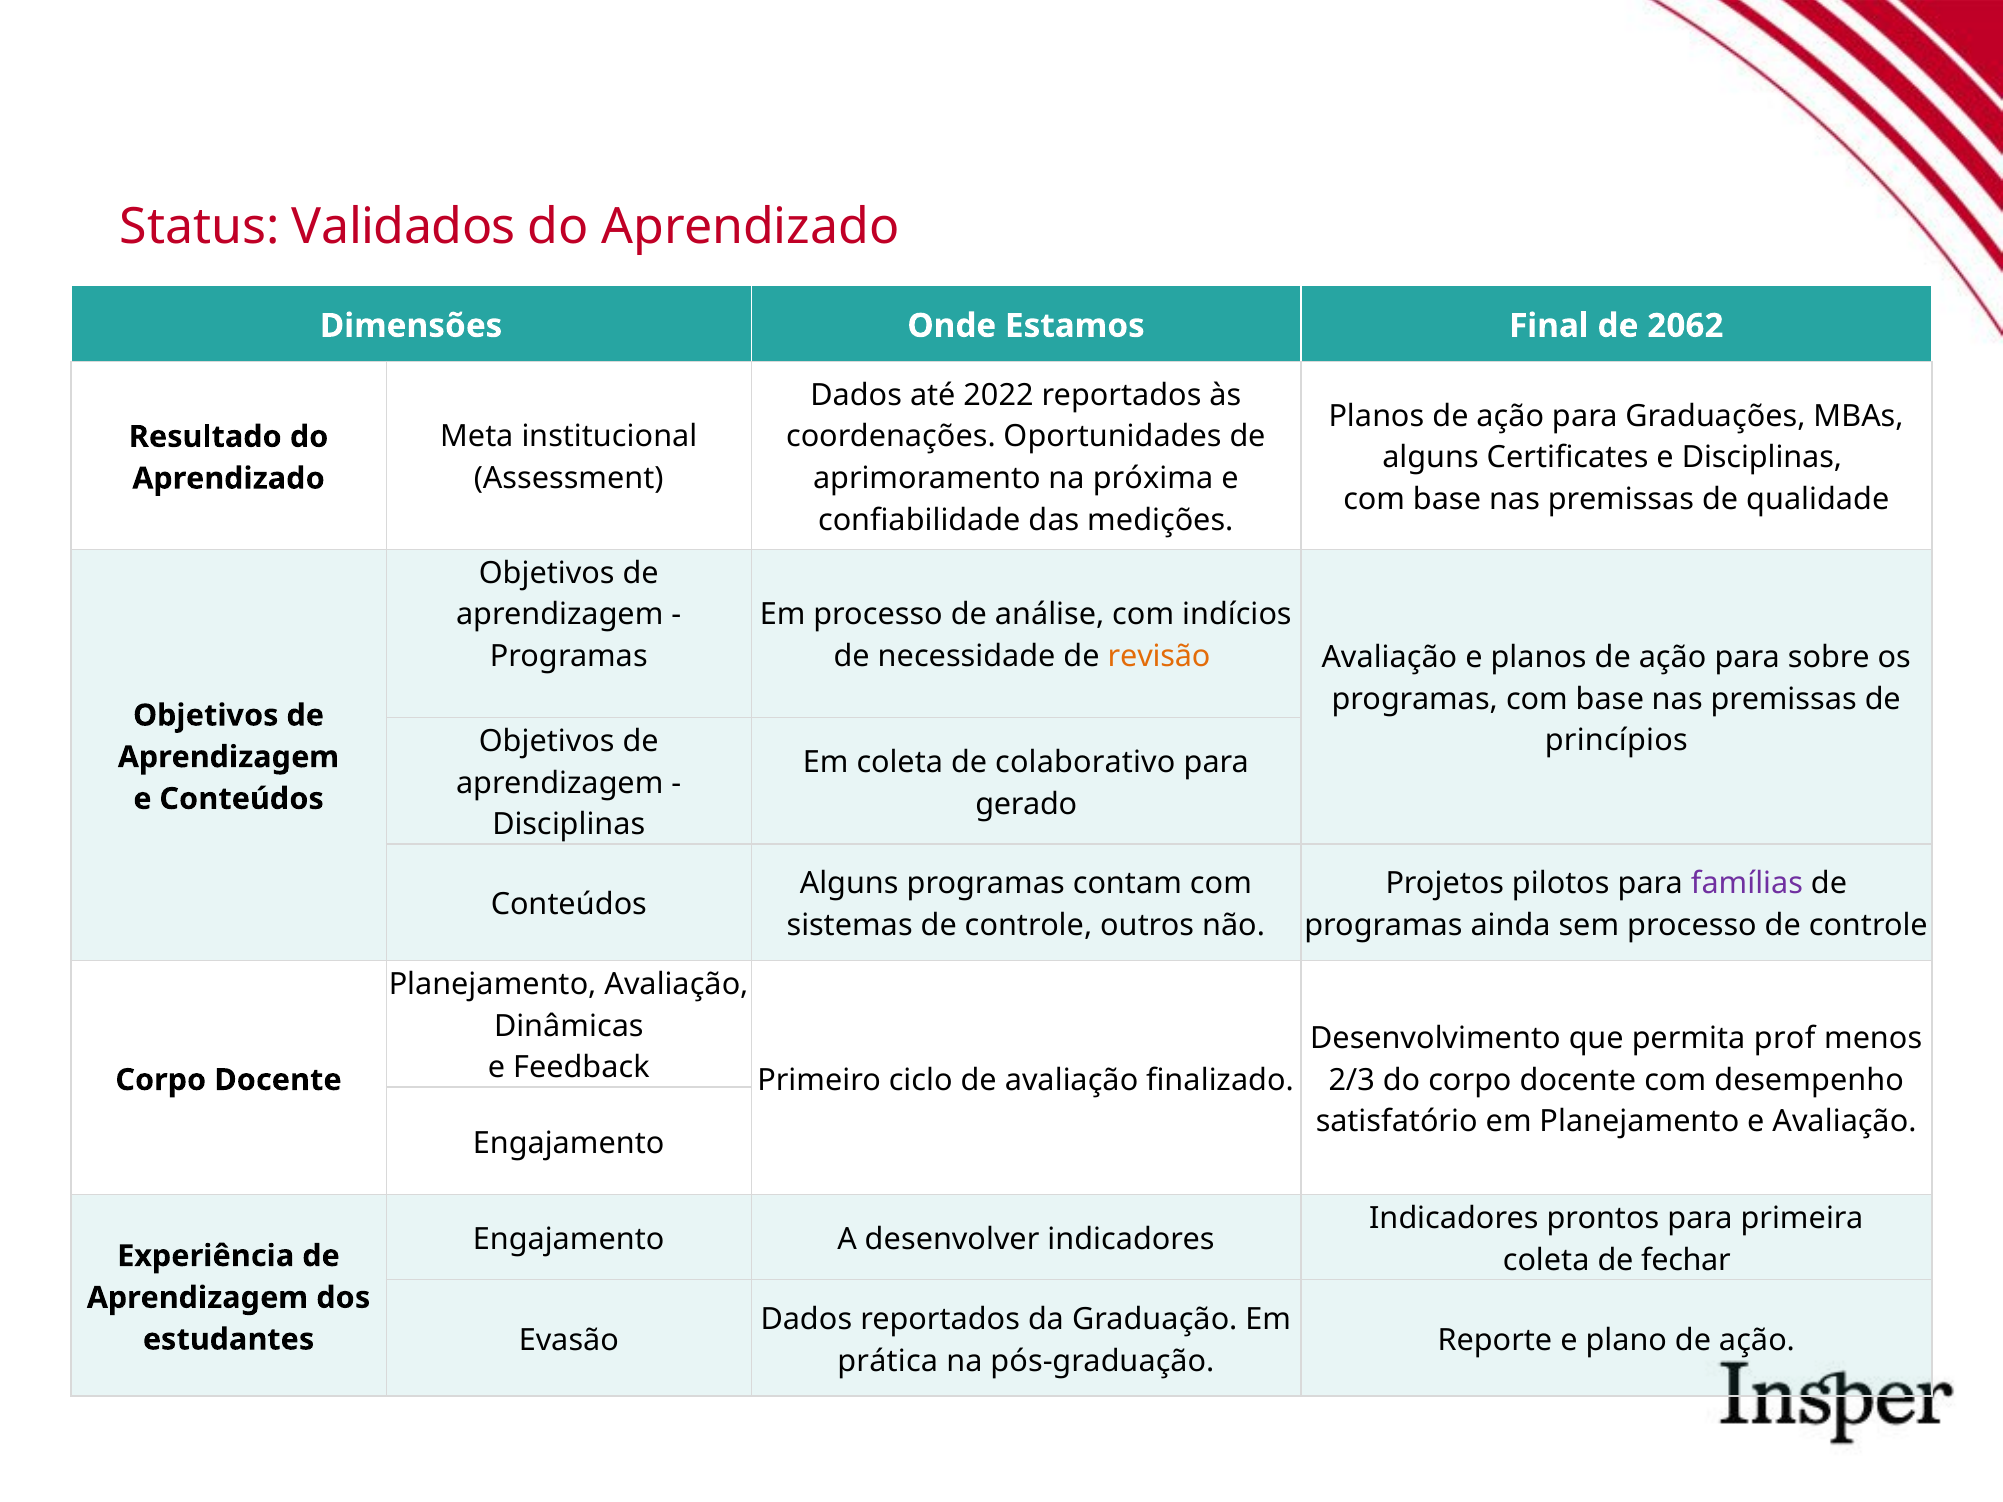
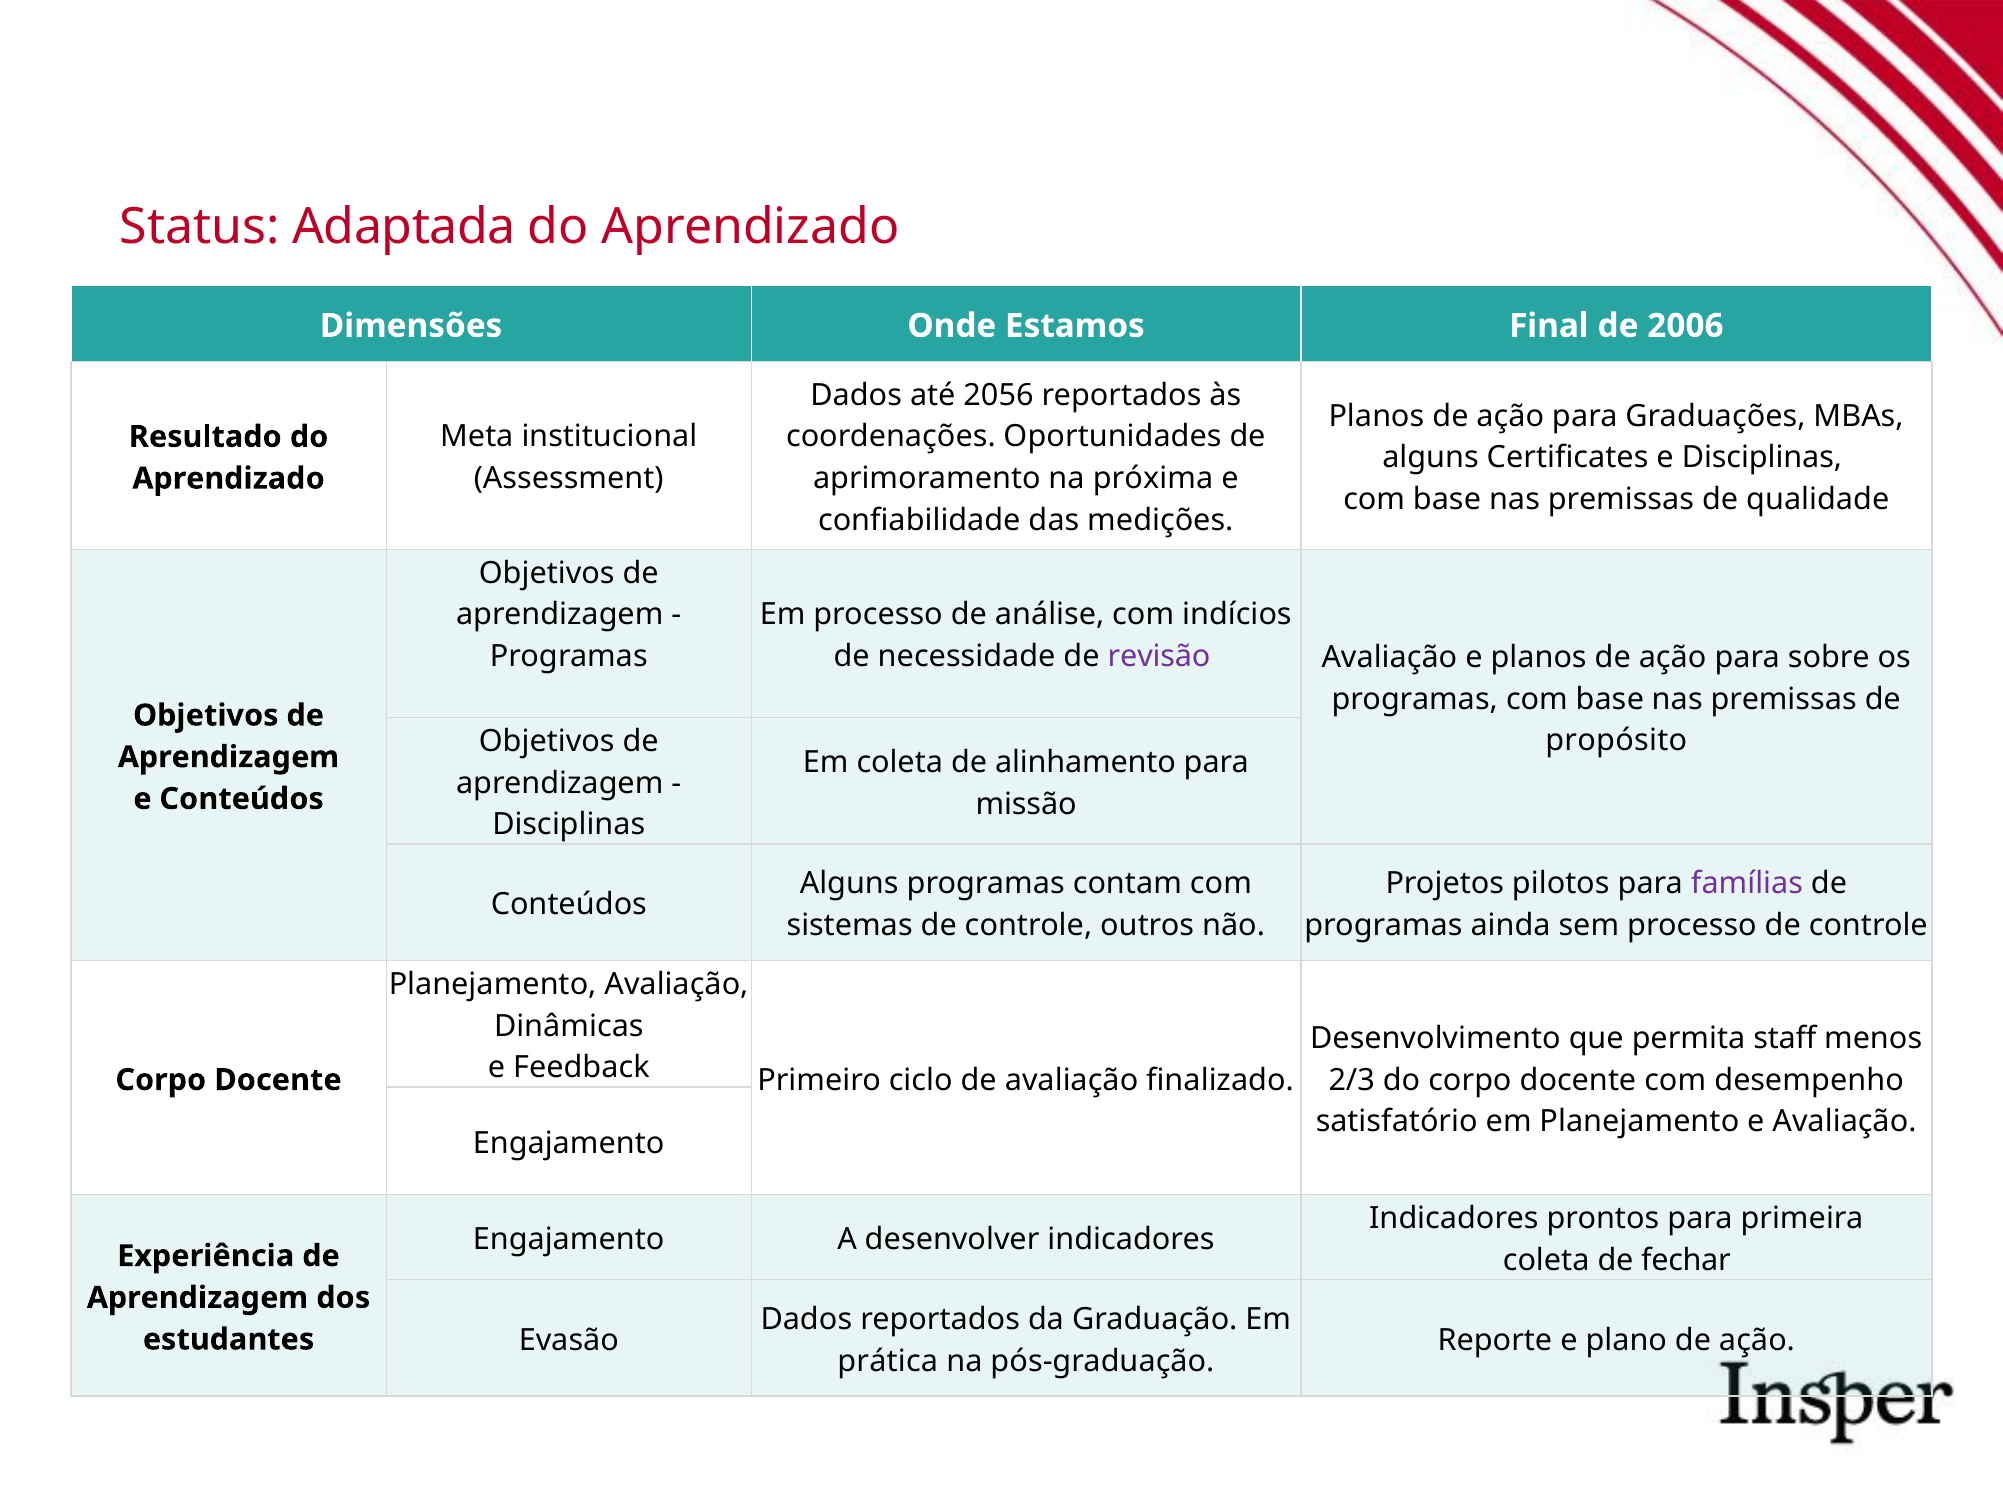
Validados: Validados -> Adaptada (404, 227)
2062: 2062 -> 2006 (1685, 326)
2022: 2022 -> 2056 (998, 395)
revisão colour: orange -> purple (1159, 657)
princípios: princípios -> propósito (1616, 741)
colaborativo: colaborativo -> alinhamento (1085, 762)
gerado: gerado -> missão (1026, 804)
prof: prof -> staff (1785, 1038)
